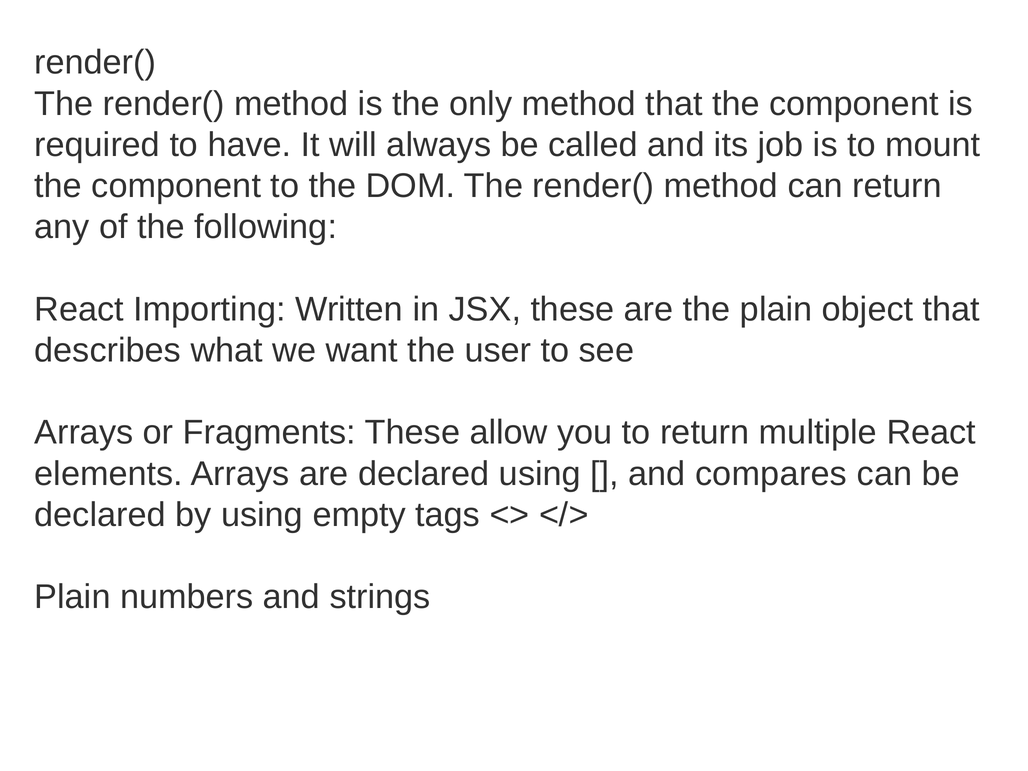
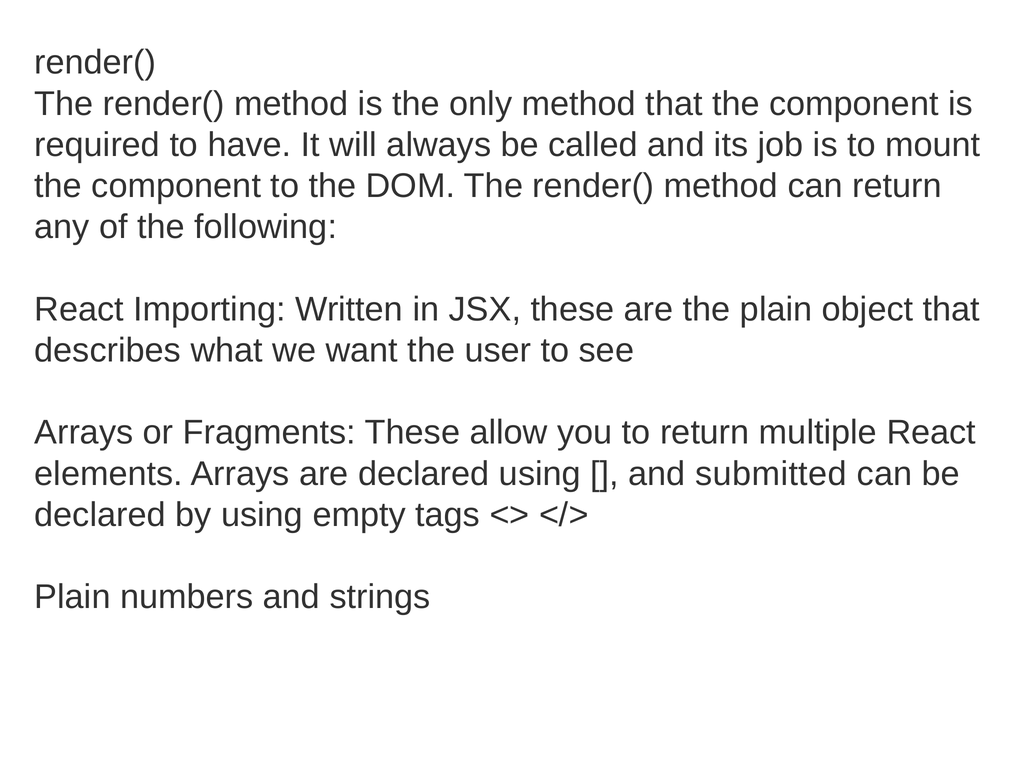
compares: compares -> submitted (771, 474)
